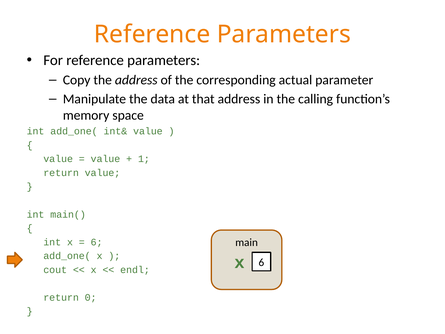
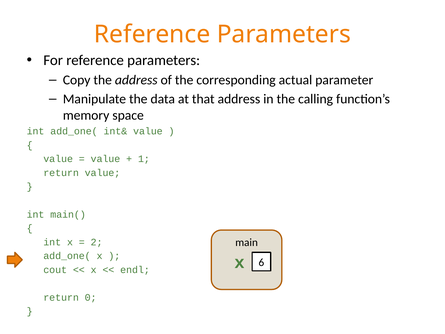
6: 6 -> 2 (97, 242)
